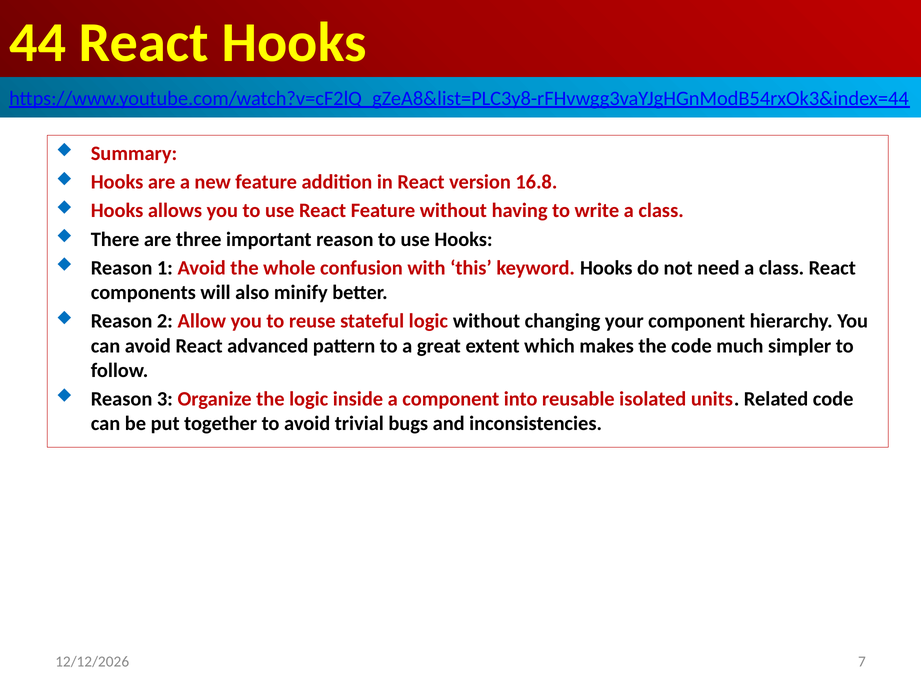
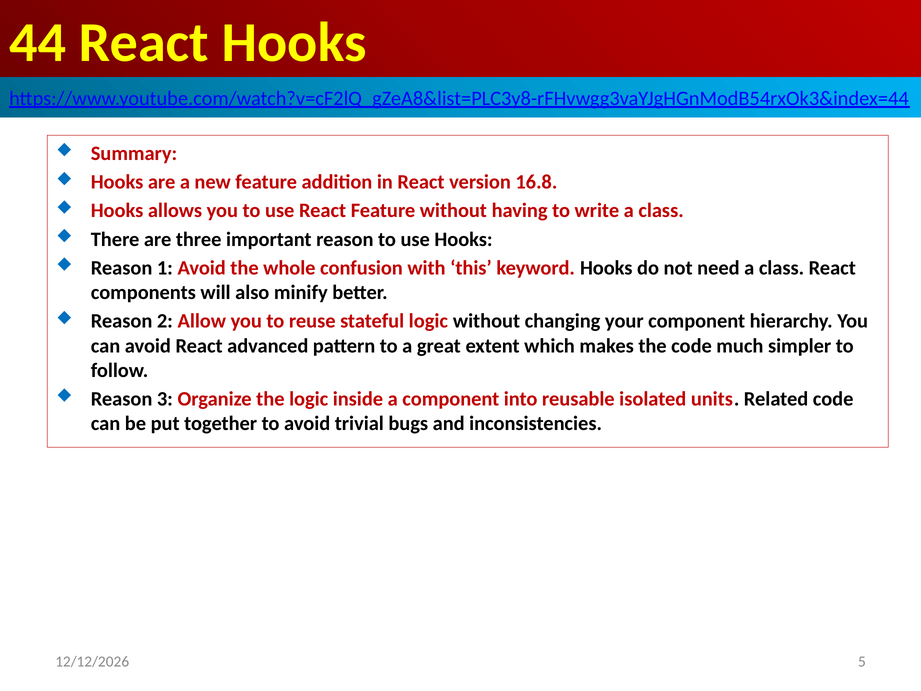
7: 7 -> 5 (862, 662)
